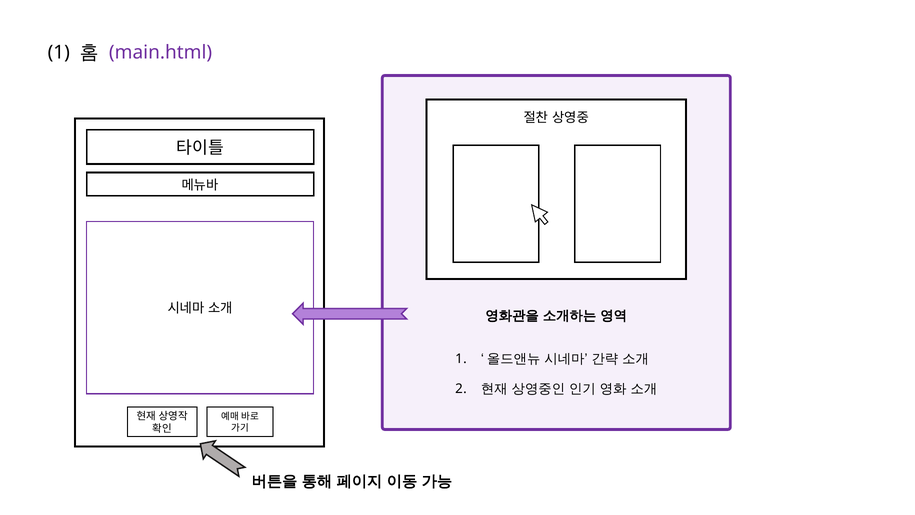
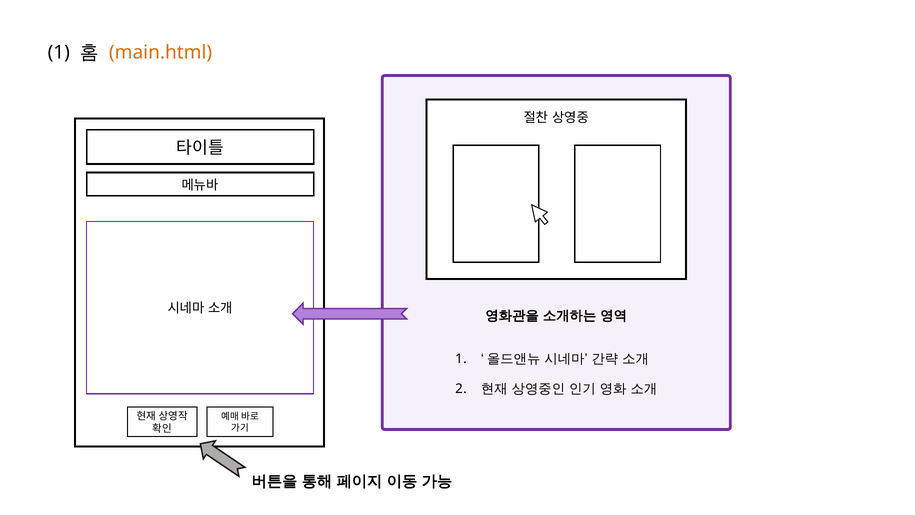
main.html colour: purple -> orange (161, 53)
